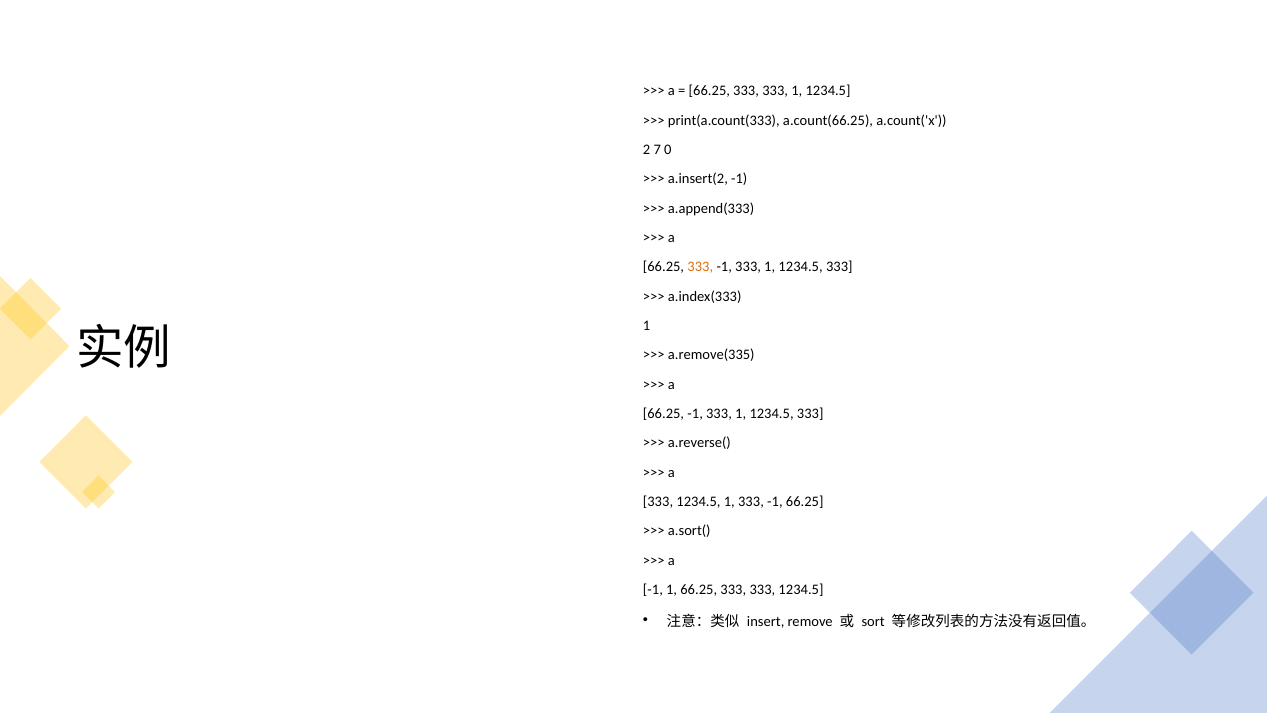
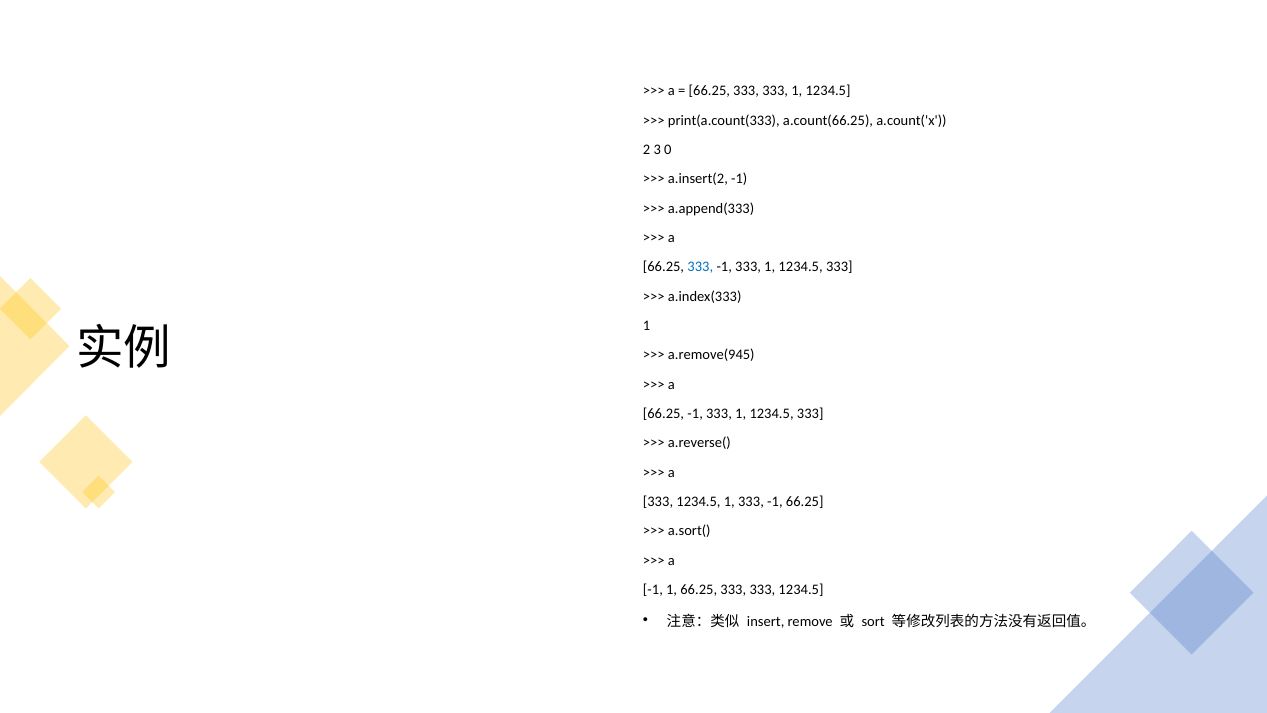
7: 7 -> 3 (657, 150)
333 colour: orange -> blue (700, 267)
a.remove(335: a.remove(335 -> a.remove(945 (711, 355)
